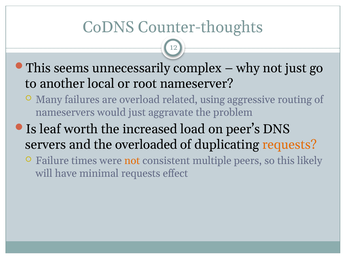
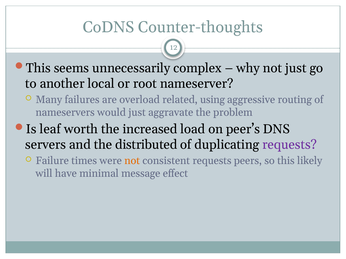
overloaded: overloaded -> distributed (146, 145)
requests colour: orange -> purple (290, 145)
consistent multiple: multiple -> requests (212, 161)
minimal requests: requests -> message (141, 174)
